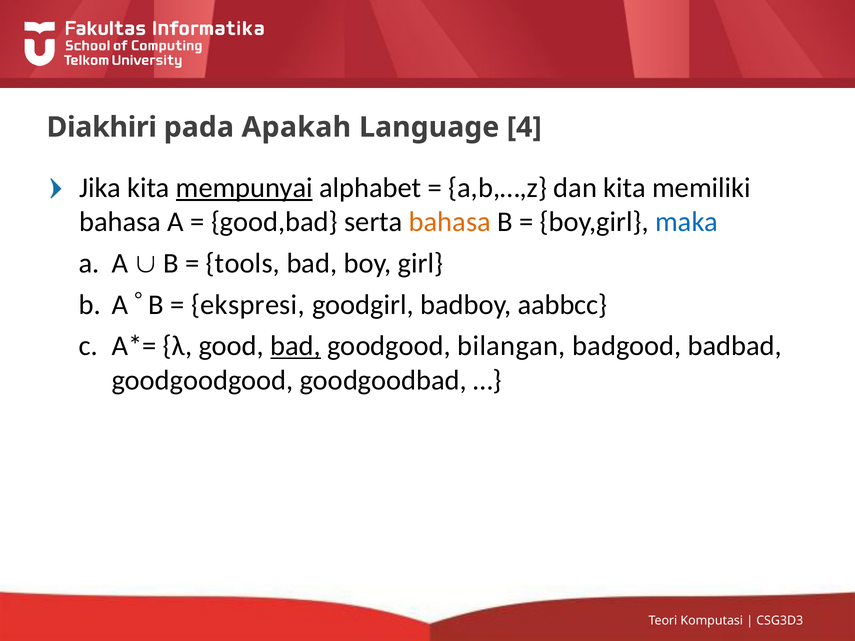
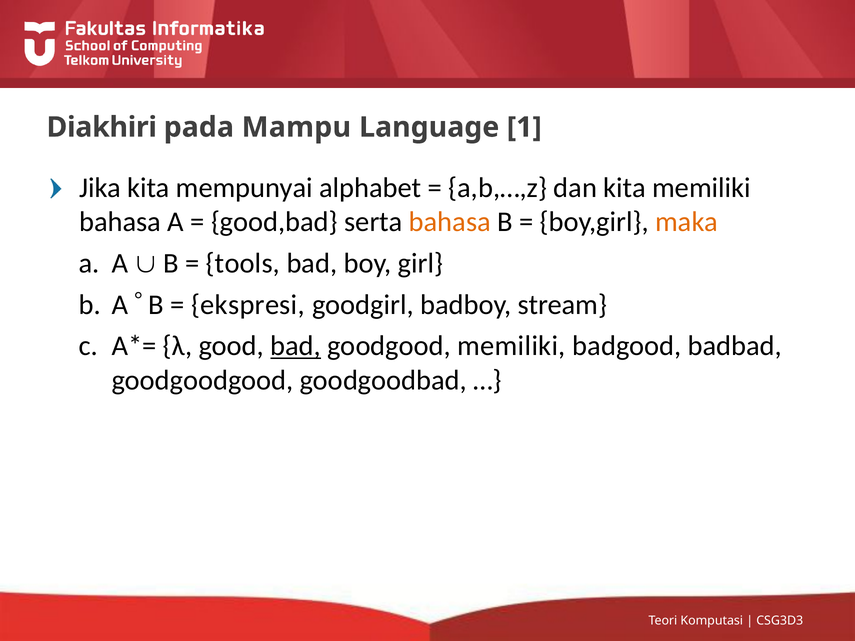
Apakah: Apakah -> Mampu (296, 127)
4: 4 -> 1 (524, 127)
mempunyai underline: present -> none (244, 188)
maka colour: blue -> orange (687, 222)
aabbcc: aabbcc -> stream (562, 305)
goodgood bilangan: bilangan -> memiliki (511, 346)
